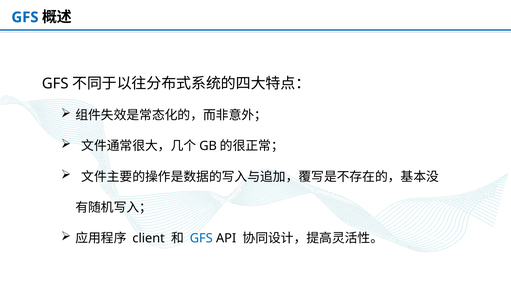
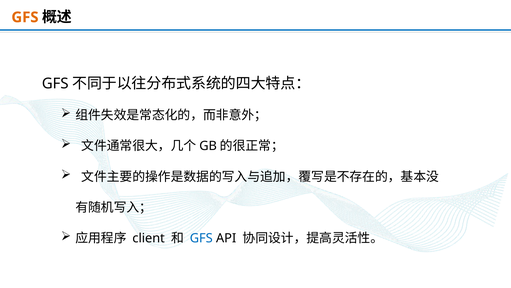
GFS colour: blue -> orange (25, 17)
